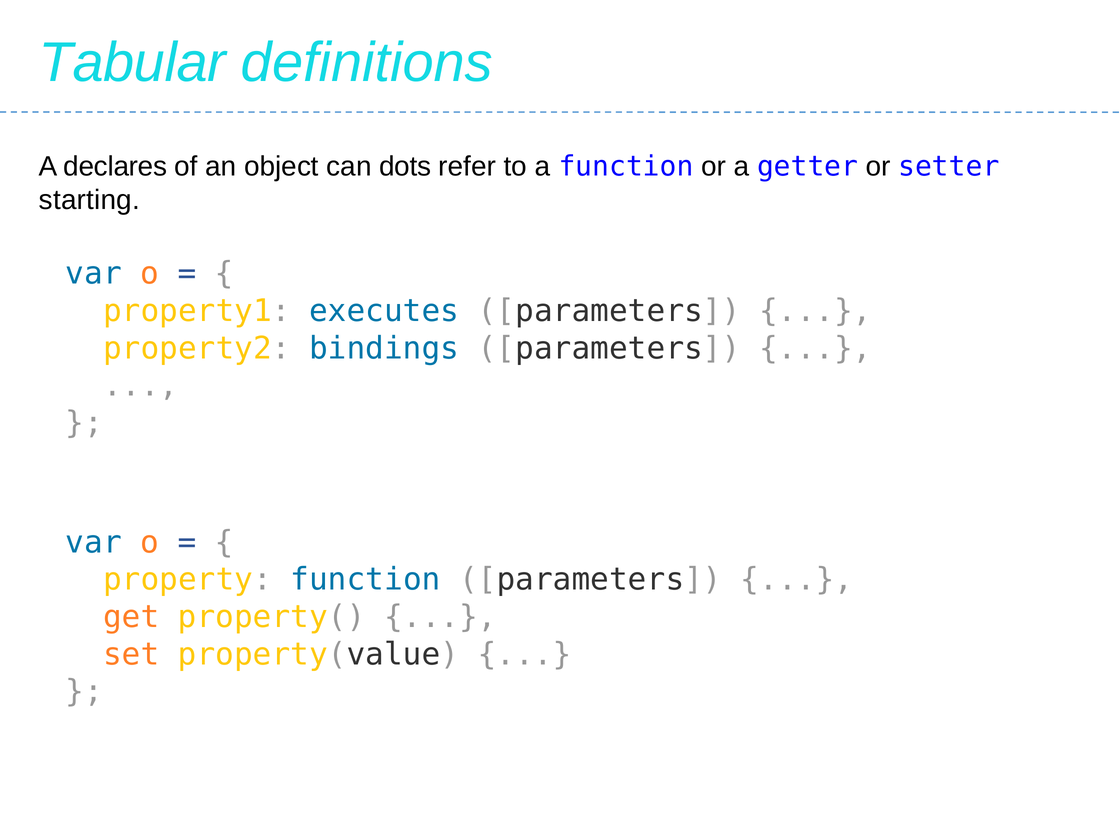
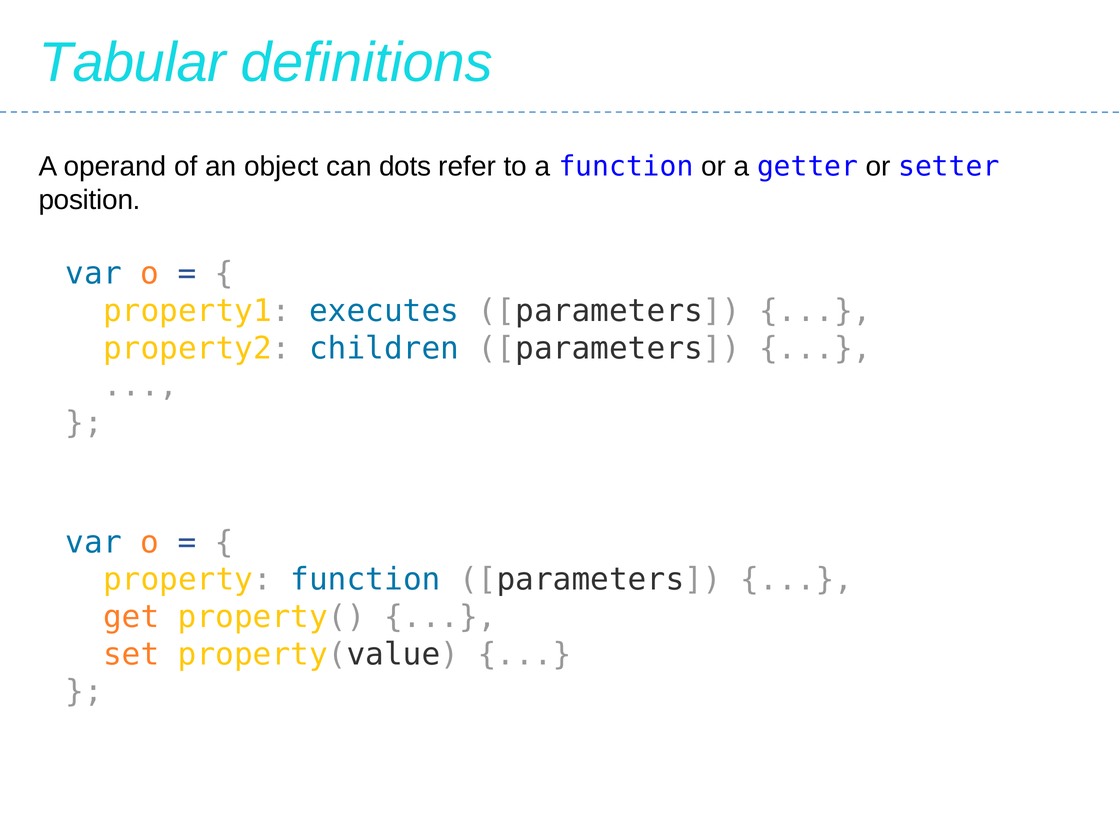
declares: declares -> operand (115, 167)
starting: starting -> position (90, 200)
bindings: bindings -> children (384, 348)
